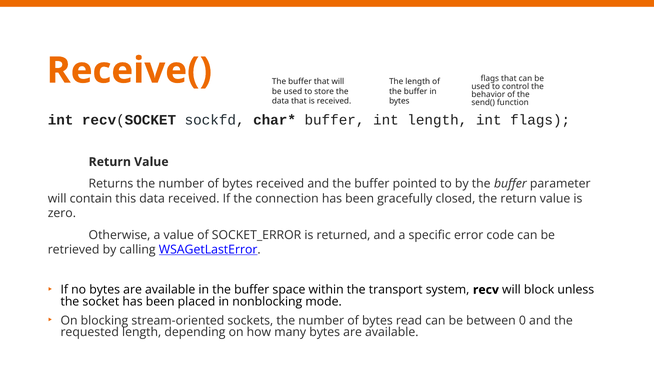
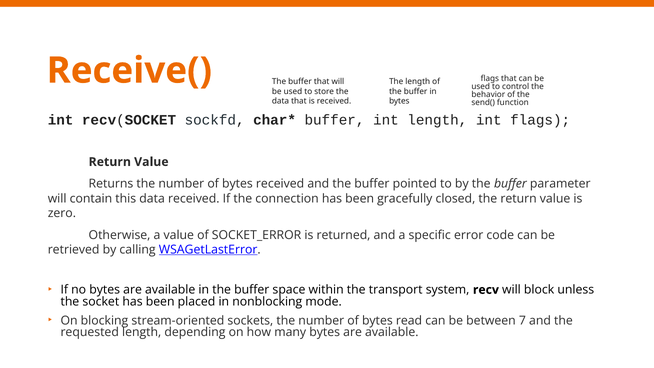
0: 0 -> 7 (522, 320)
